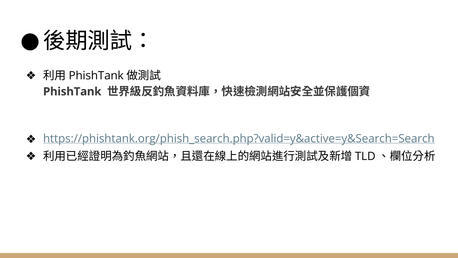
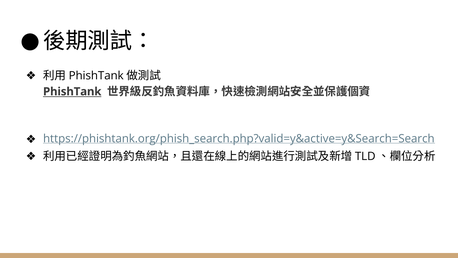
PhishTank underline: none -> present (72, 91)
